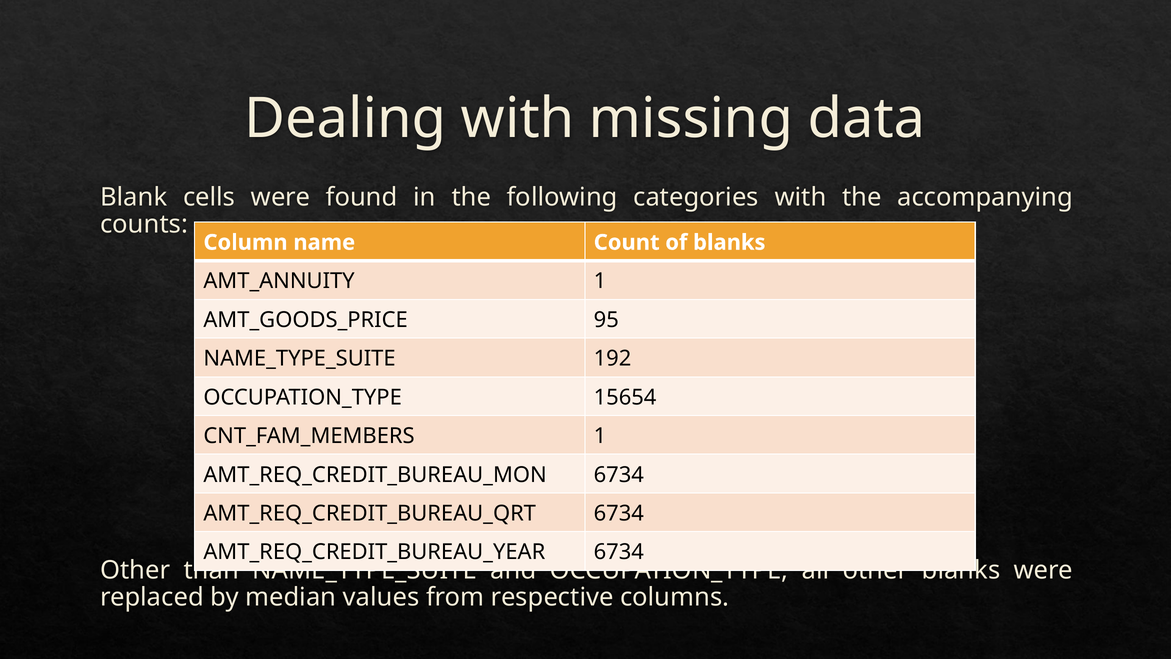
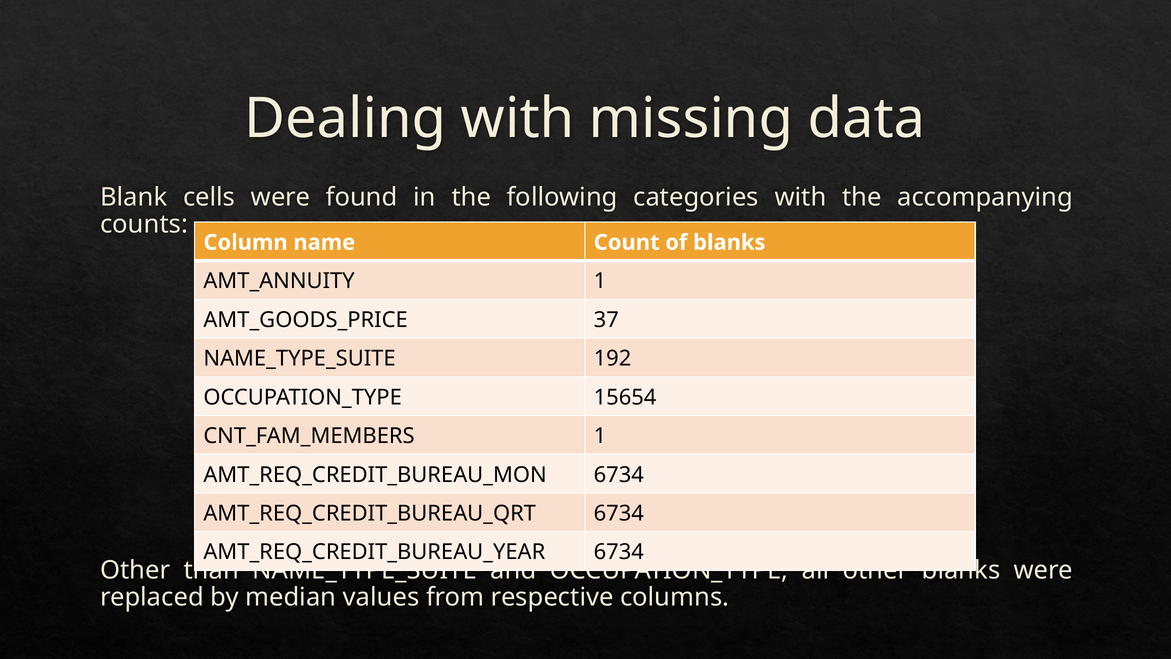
95: 95 -> 37 (606, 320)
